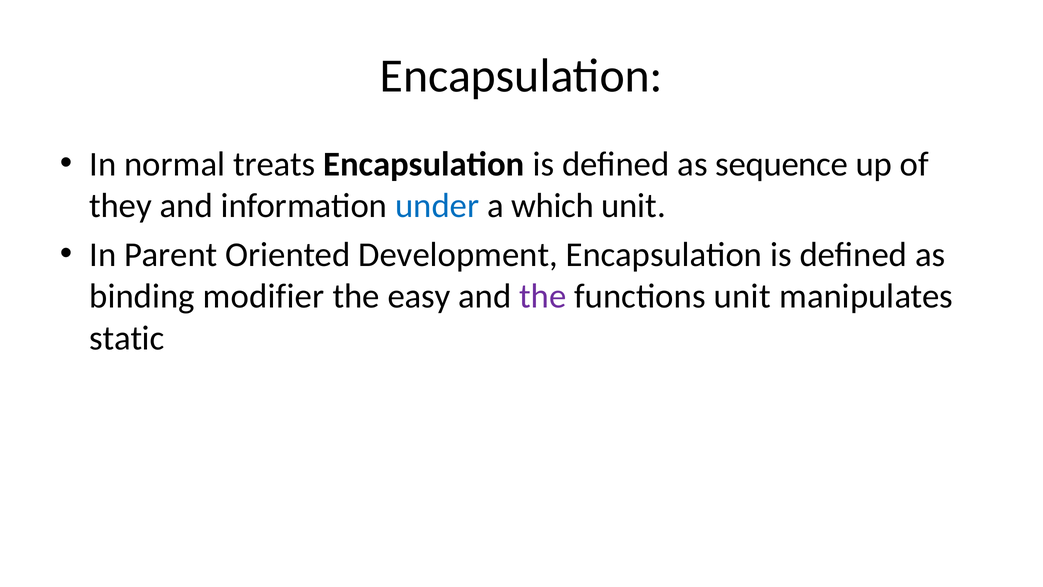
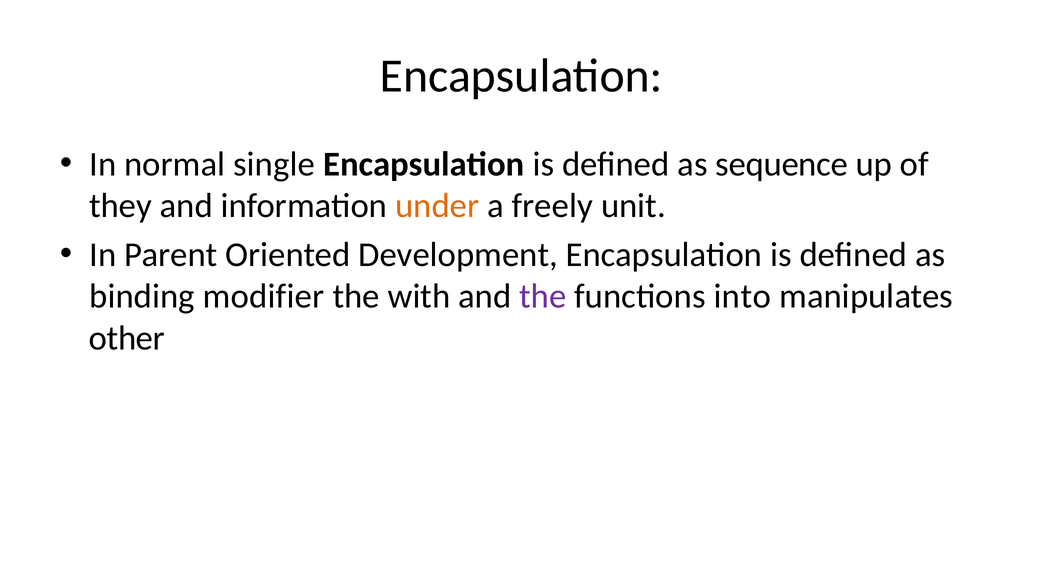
treats: treats -> single (274, 164)
under colour: blue -> orange (437, 206)
which: which -> freely (552, 206)
easy: easy -> with (419, 296)
functions unit: unit -> into (742, 296)
static: static -> other (127, 338)
